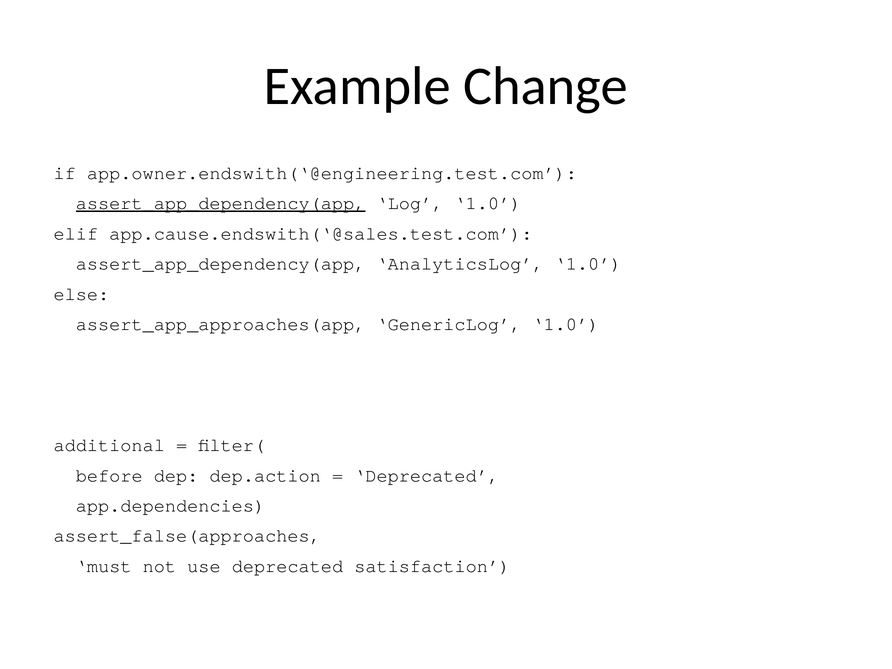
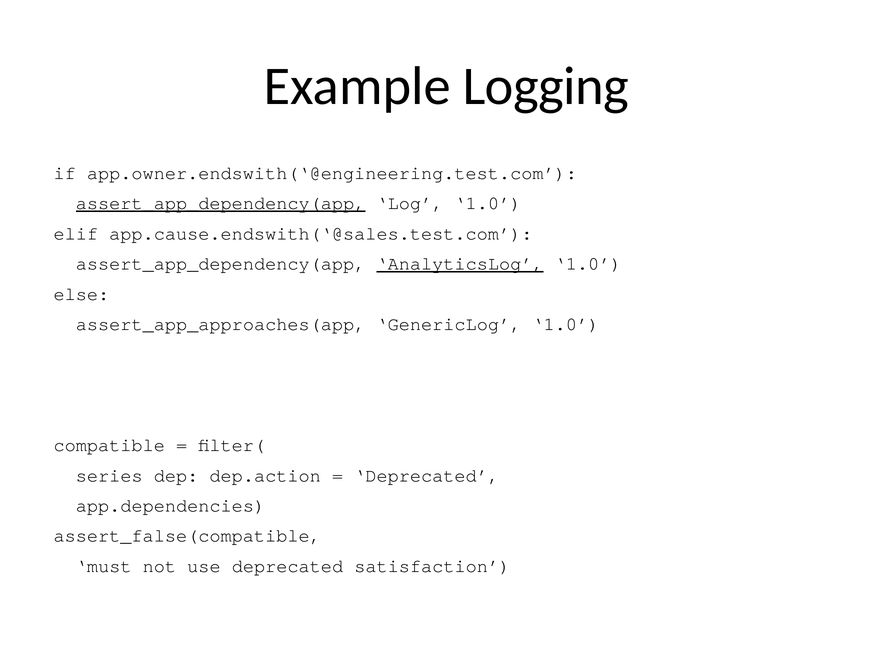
Change: Change -> Logging (546, 86)
AnalyticsLog underline: none -> present (460, 264)
additional: additional -> compatible (109, 445)
before: before -> series (109, 475)
assert_false(approaches: assert_false(approaches -> assert_false(compatible (187, 536)
